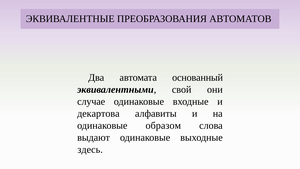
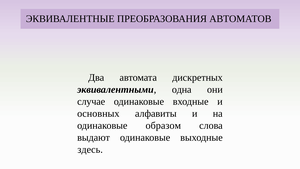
основанный: основанный -> дискретных (198, 77)
свой: свой -> одна (182, 89)
декартова: декартова -> основных (98, 113)
